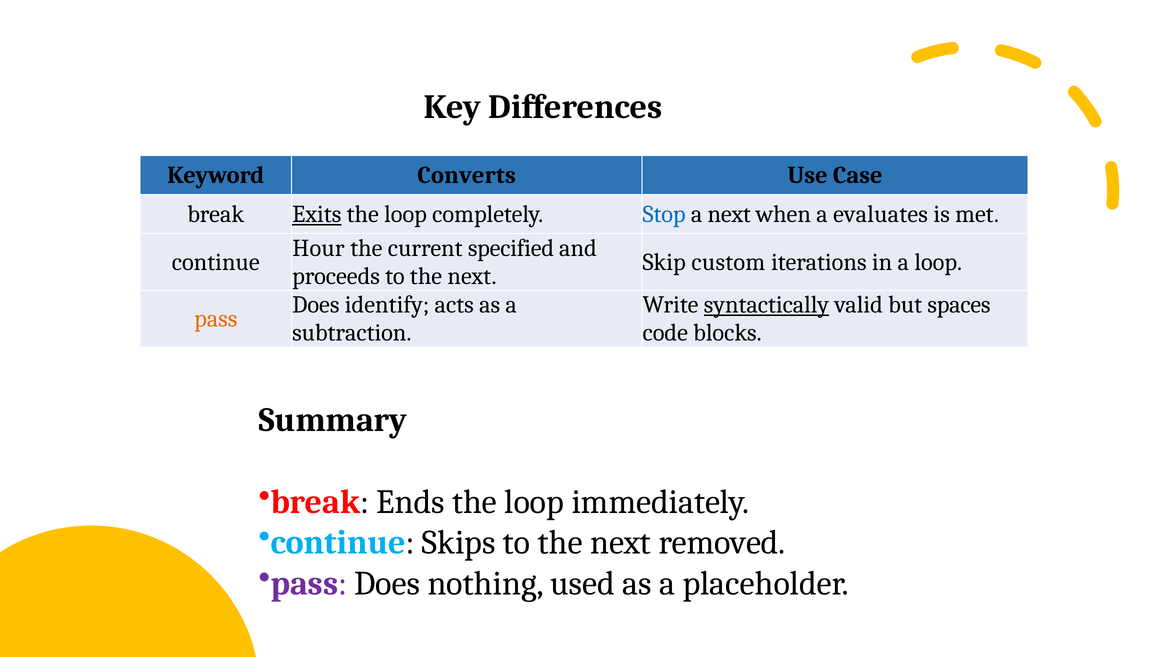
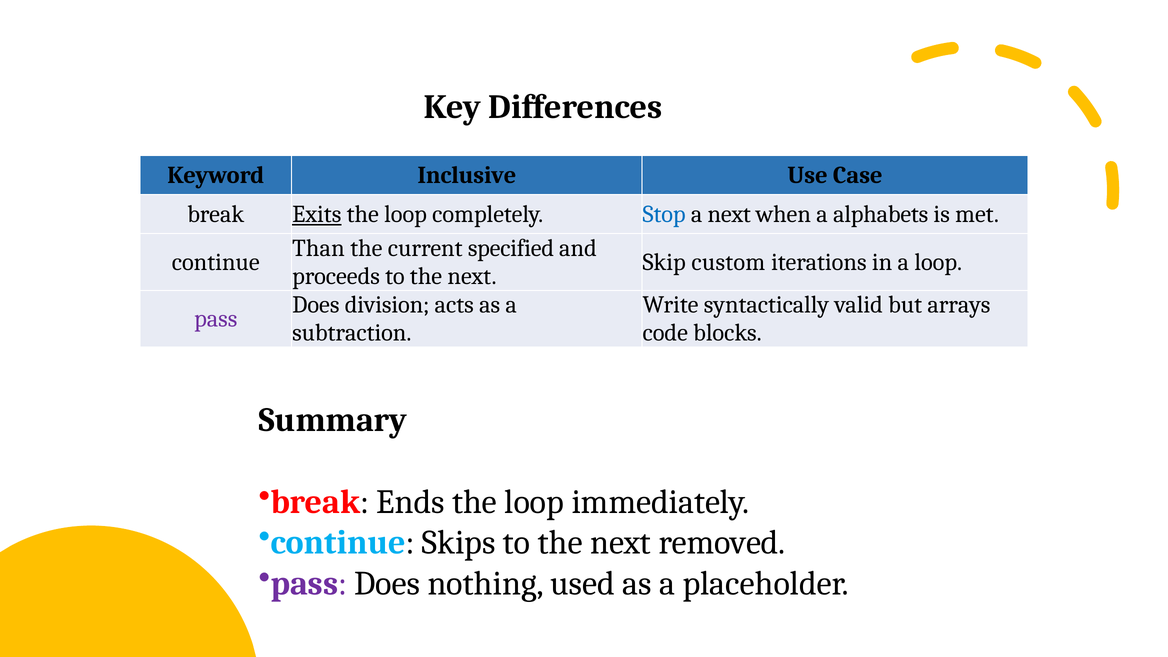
Converts: Converts -> Inclusive (467, 175)
evaluates: evaluates -> alphabets (881, 214)
Hour: Hour -> Than (319, 248)
identify: identify -> division (387, 305)
syntactically underline: present -> none (766, 305)
spaces: spaces -> arrays (959, 305)
pass colour: orange -> purple (216, 319)
